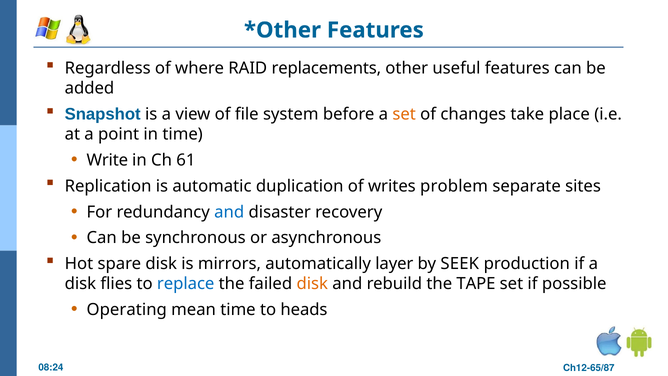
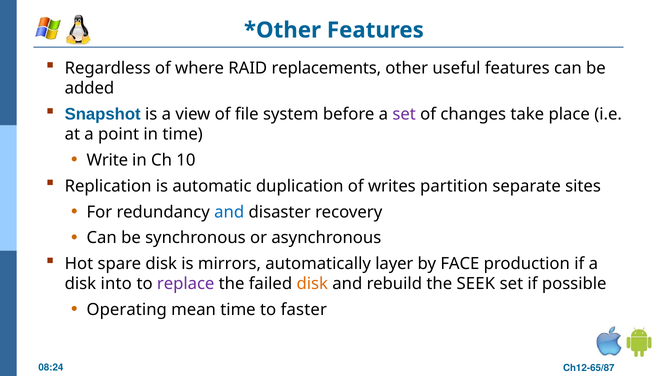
set colour: orange -> purple (404, 114)
61: 61 -> 10 (186, 160)
problem: problem -> partition (454, 186)
SEEK: SEEK -> FACE (460, 264)
flies: flies -> into (116, 284)
replace colour: blue -> purple (186, 284)
TAPE: TAPE -> SEEK (476, 284)
heads: heads -> faster (304, 310)
